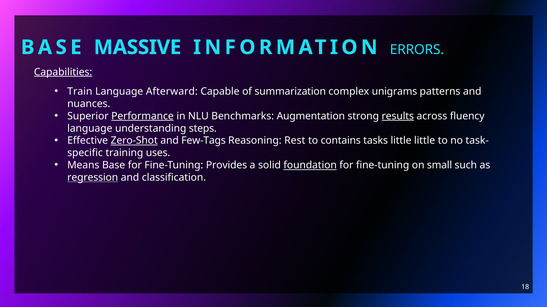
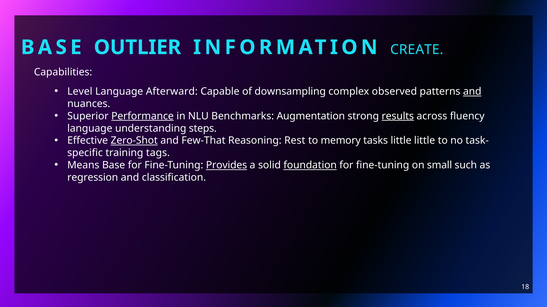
MASSIVE: MASSIVE -> OUTLIER (137, 47)
ERRORS: ERRORS -> CREATE (417, 50)
Capabilities underline: present -> none (63, 72)
Train: Train -> Level (80, 92)
summarization: summarization -> downsampling (290, 92)
unigrams: unigrams -> observed (394, 92)
and underline: none -> present (472, 92)
Few-Tags: Few-Tags -> Few-That (203, 141)
contains: contains -> memory (341, 141)
uses: uses -> tags (158, 153)
Provides underline: none -> present (227, 166)
regression underline: present -> none (93, 178)
